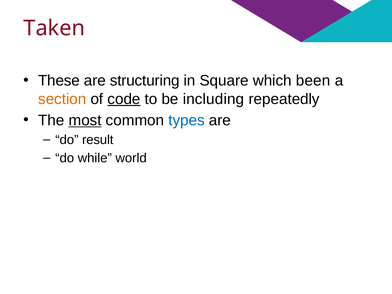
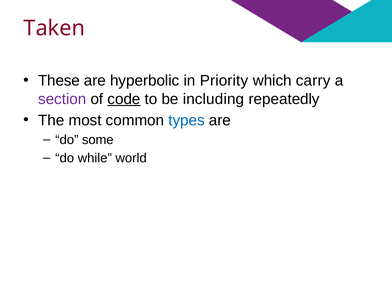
structuring: structuring -> hyperbolic (145, 81)
Square: Square -> Priority (224, 81)
been: been -> carry (313, 81)
section colour: orange -> purple (62, 99)
most underline: present -> none (85, 120)
result: result -> some (98, 140)
